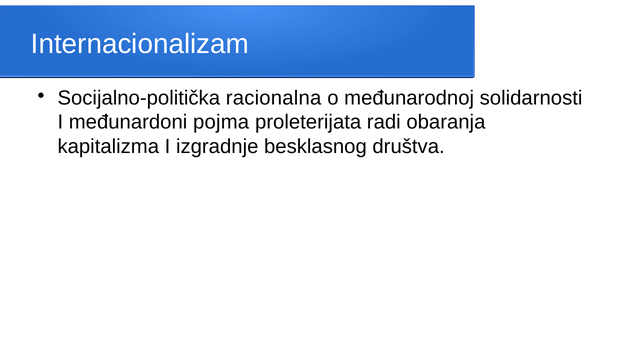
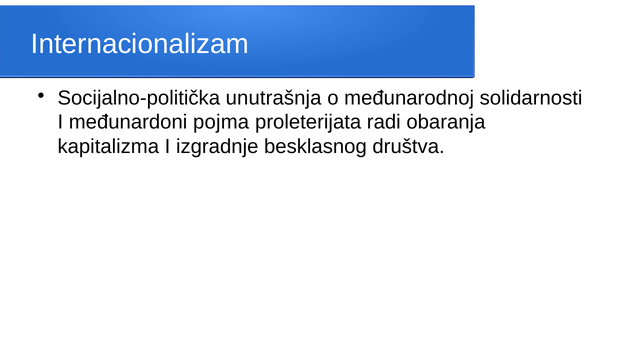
racionalna: racionalna -> unutrašnja (274, 98)
